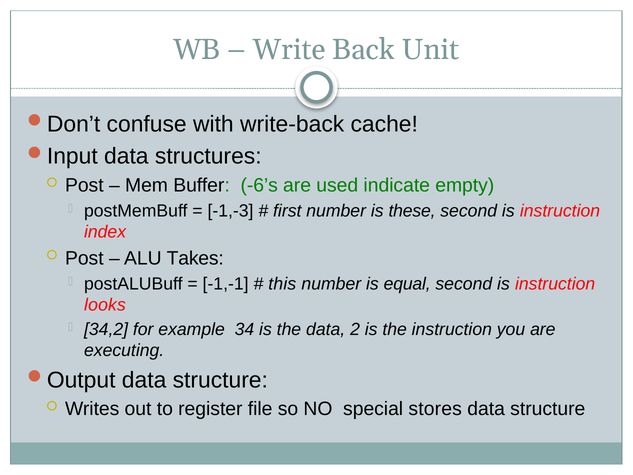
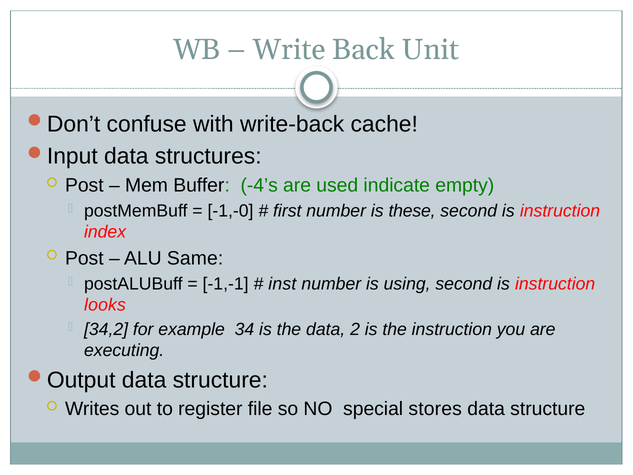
-6’s: -6’s -> -4’s (259, 185)
-1,-3: -1,-3 -> -1,-0 (230, 211)
Takes: Takes -> Same (195, 258)
this: this -> inst (282, 284)
equal: equal -> using (407, 284)
